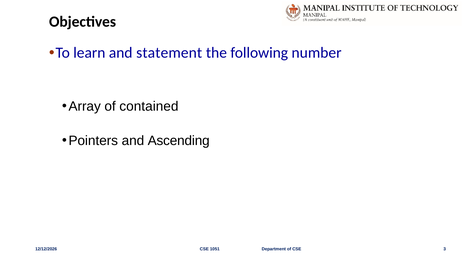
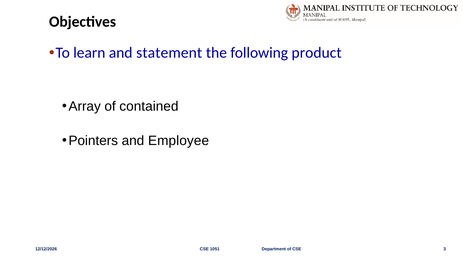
number: number -> product (317, 53)
Ascending: Ascending -> Employee (179, 140)
